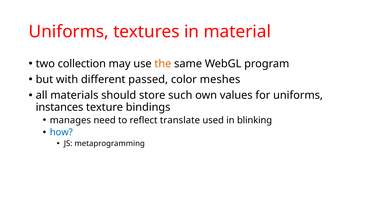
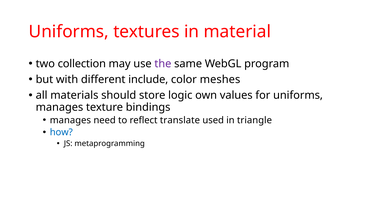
the colour: orange -> purple (163, 64)
passed: passed -> include (148, 79)
such: such -> logic (180, 95)
instances: instances -> manages (59, 107)
blinking: blinking -> triangle (254, 120)
